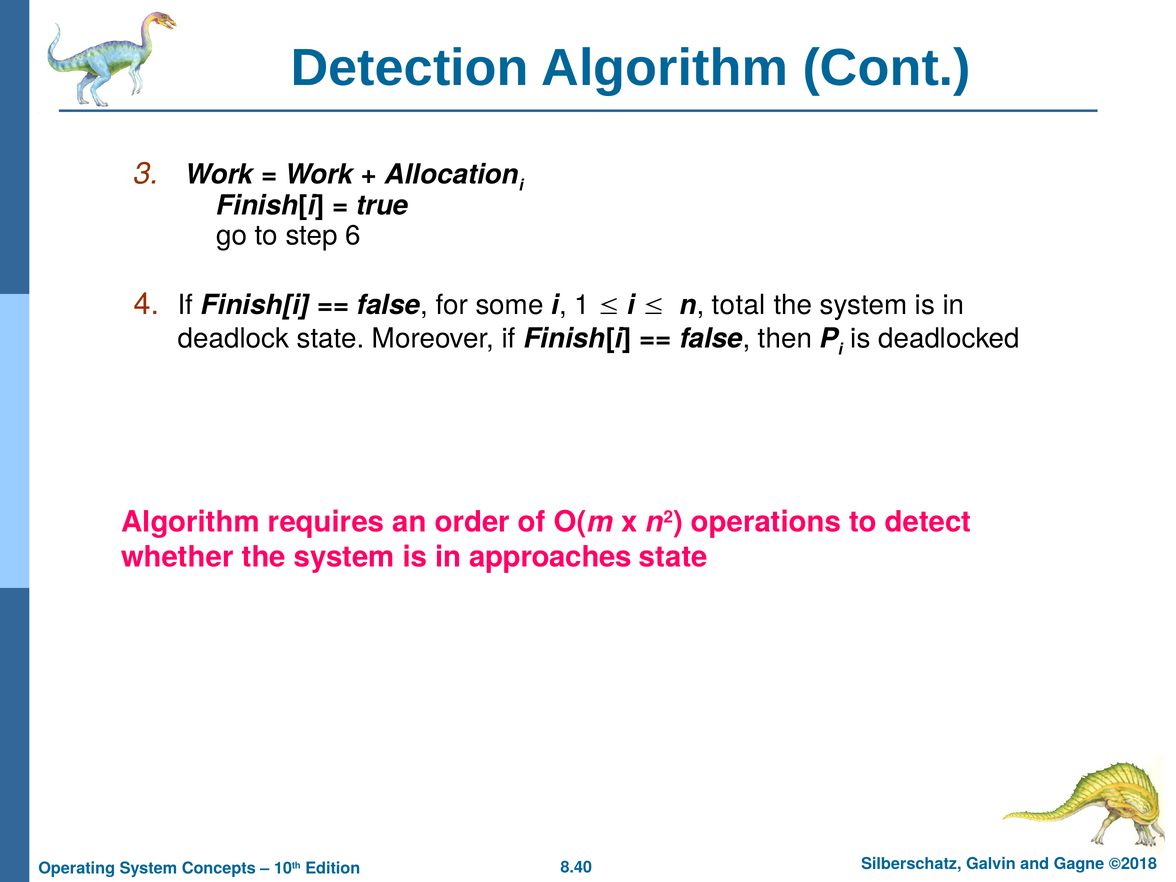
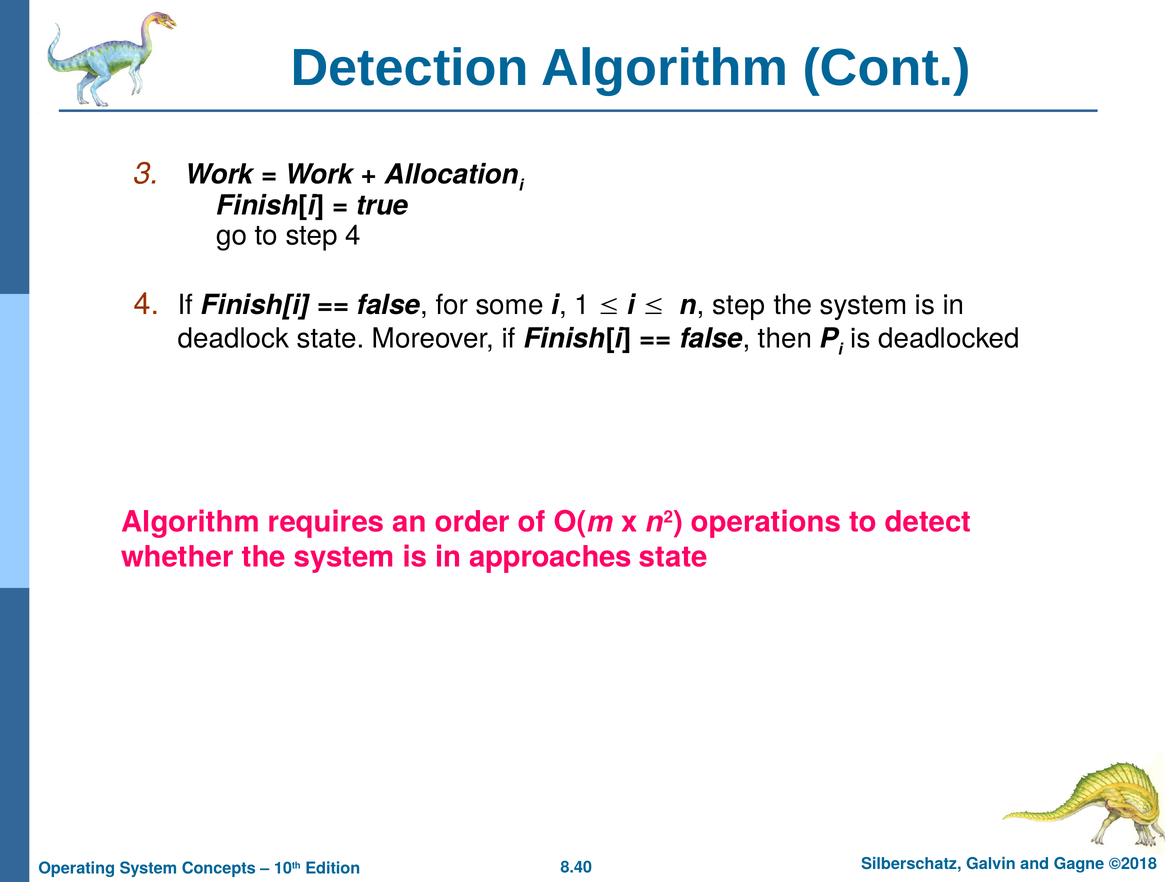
step 6: 6 -> 4 (353, 235)
n total: total -> step (739, 305)
